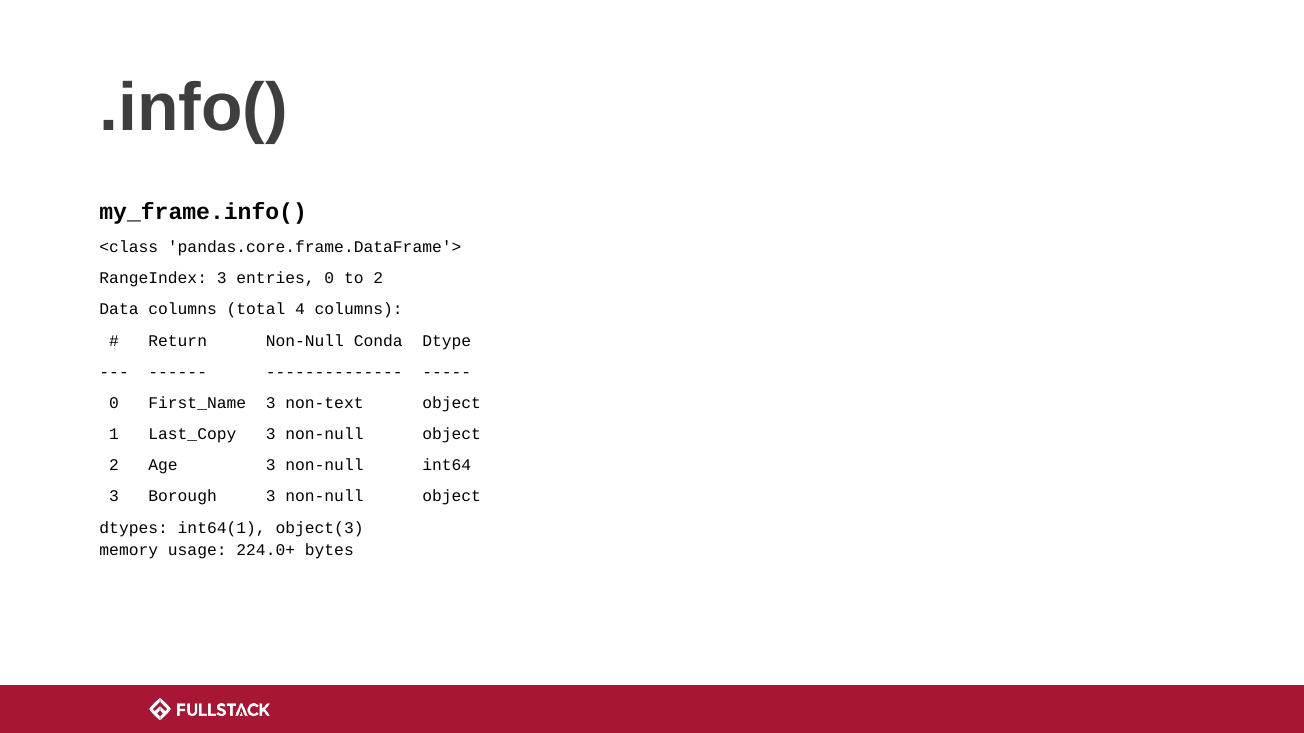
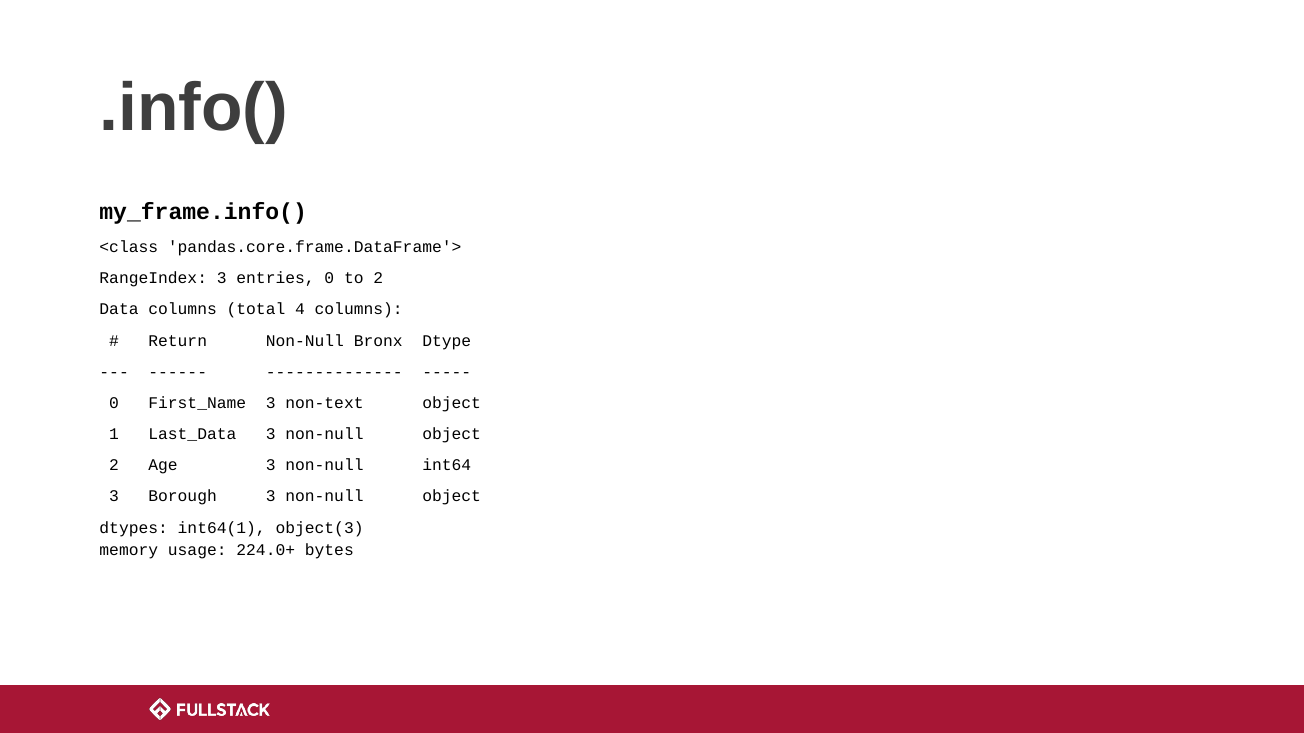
Conda: Conda -> Bronx (378, 341)
Last_Copy: Last_Copy -> Last_Data (192, 435)
